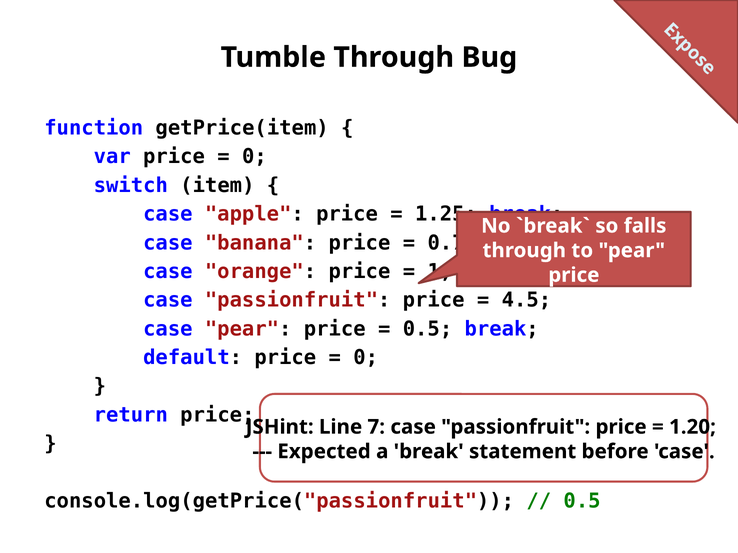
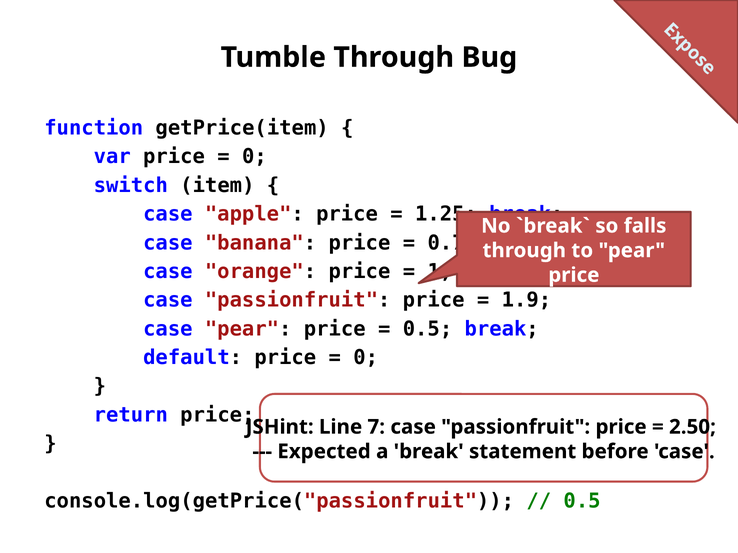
4.5: 4.5 -> 1.9 (526, 300)
1.20: 1.20 -> 2.50 (692, 427)
